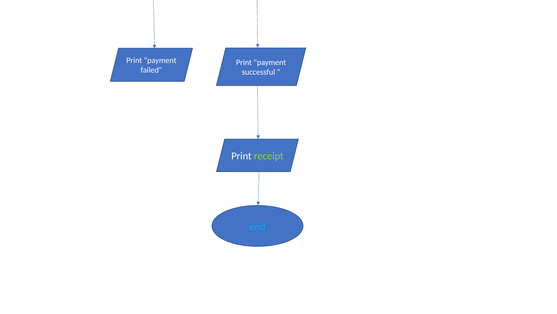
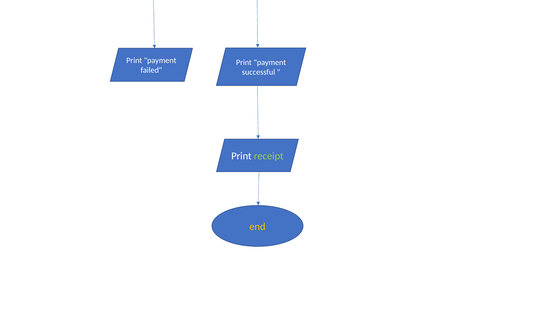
end colour: light blue -> yellow (257, 226)
